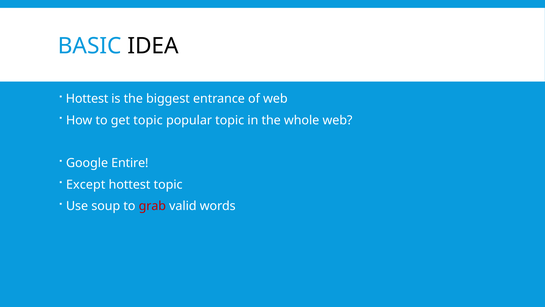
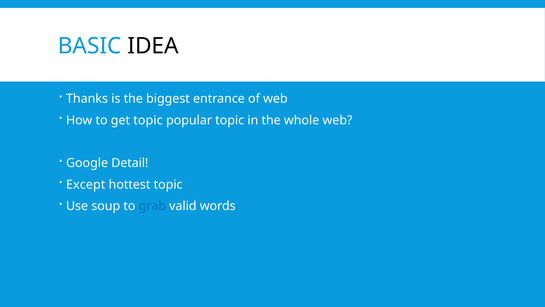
Hottest: Hottest -> Thanks (87, 99)
Entire: Entire -> Detail (130, 163)
grab colour: red -> blue (152, 206)
